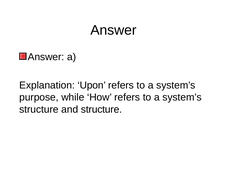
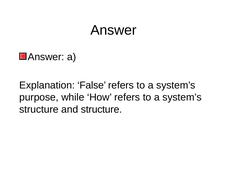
Upon: Upon -> False (92, 85)
